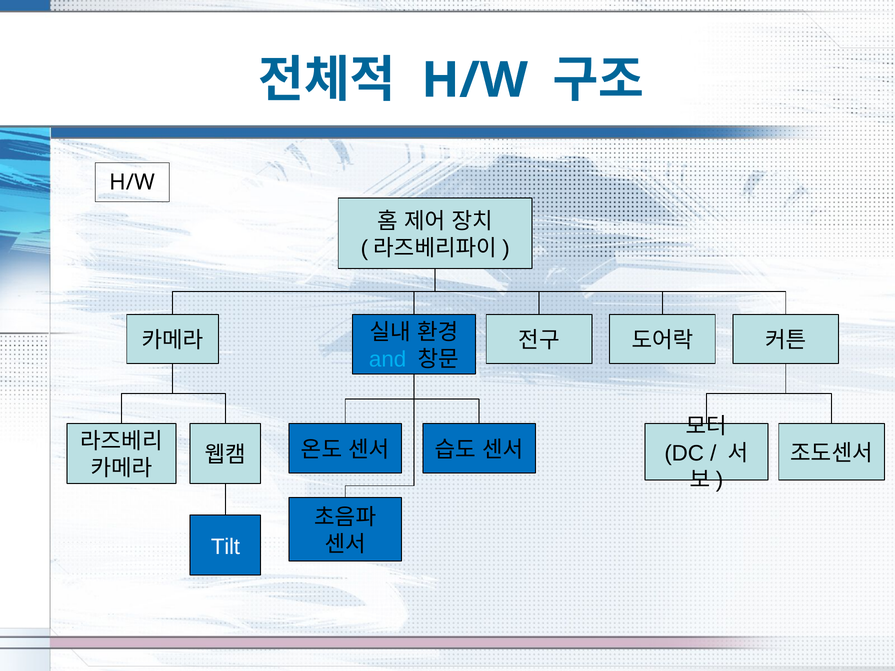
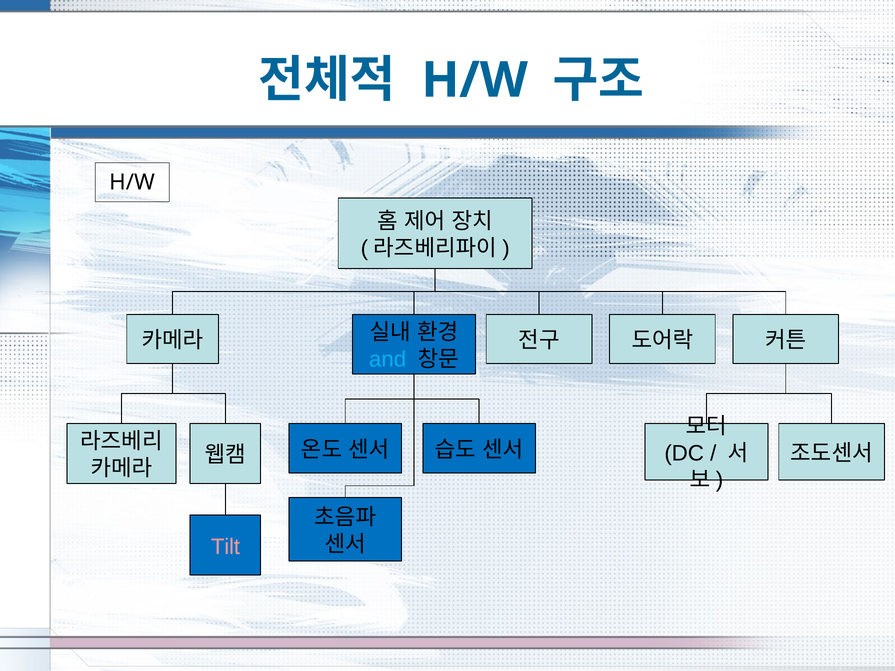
Tilt colour: white -> pink (225, 547)
